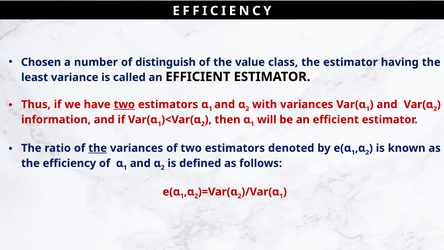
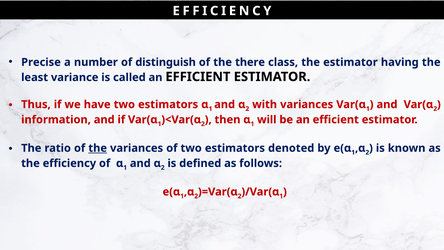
Chosen: Chosen -> Precise (41, 62)
value: value -> there (250, 62)
two underline: present -> none (124, 104)
